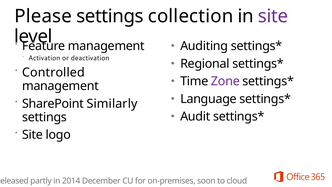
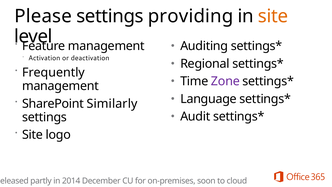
collection: collection -> providing (191, 16)
site colour: purple -> orange (273, 16)
Controlled: Controlled -> Frequently (53, 73)
